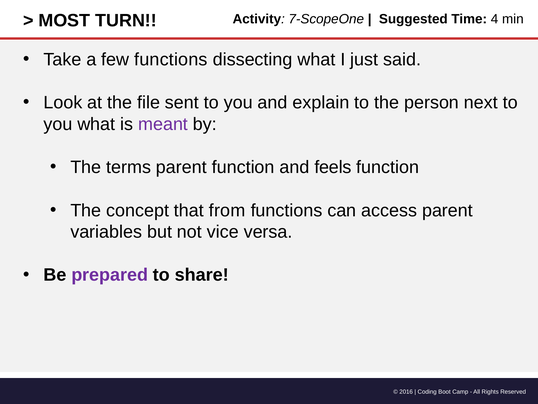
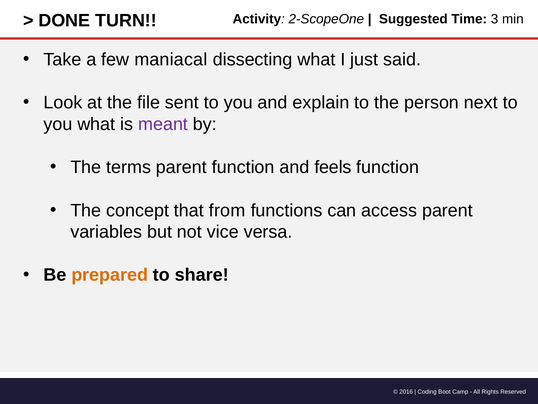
MOST: MOST -> DONE (64, 20)
7-ScopeOne: 7-ScopeOne -> 2-ScopeOne (326, 19)
4: 4 -> 3 (495, 19)
few functions: functions -> maniacal (171, 60)
prepared colour: purple -> orange (110, 275)
